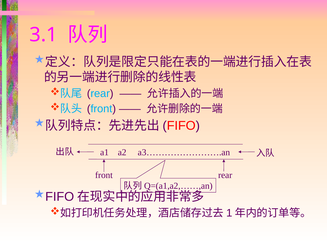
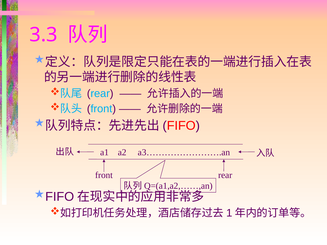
3.1: 3.1 -> 3.3 (44, 35)
